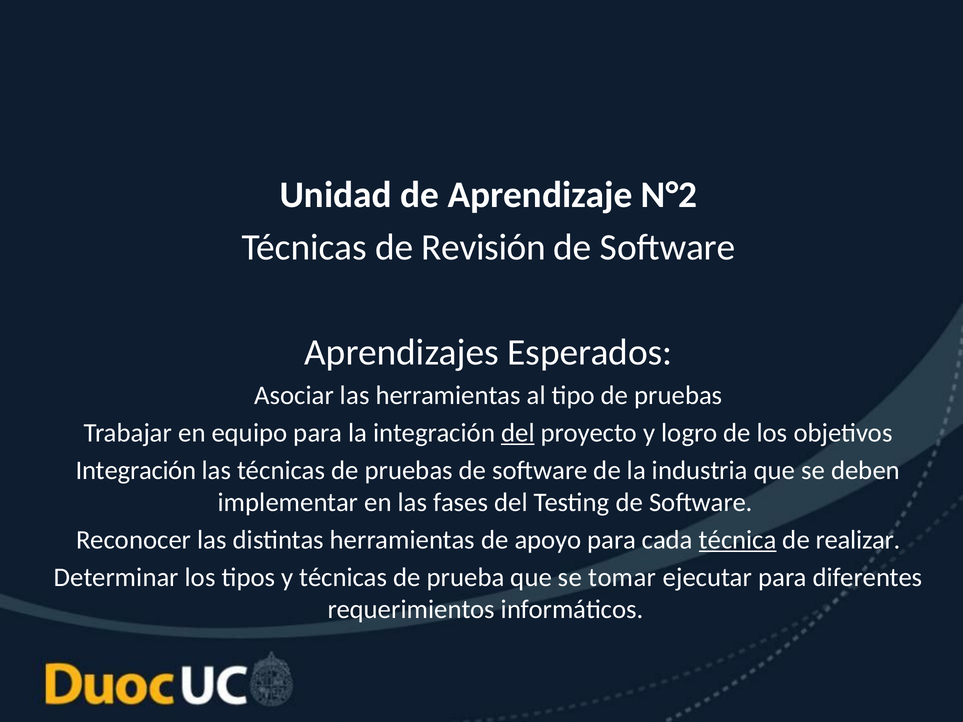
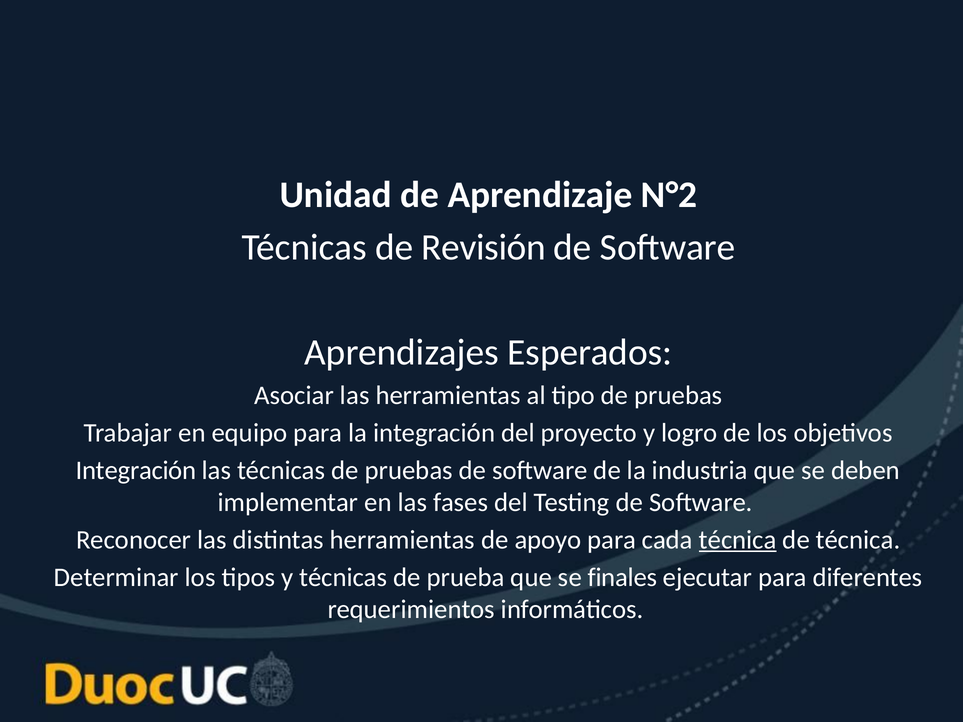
del underline: present -> none (518, 433)
de realizar: realizar -> técnica (858, 540)
tomar: tomar -> finales (622, 577)
